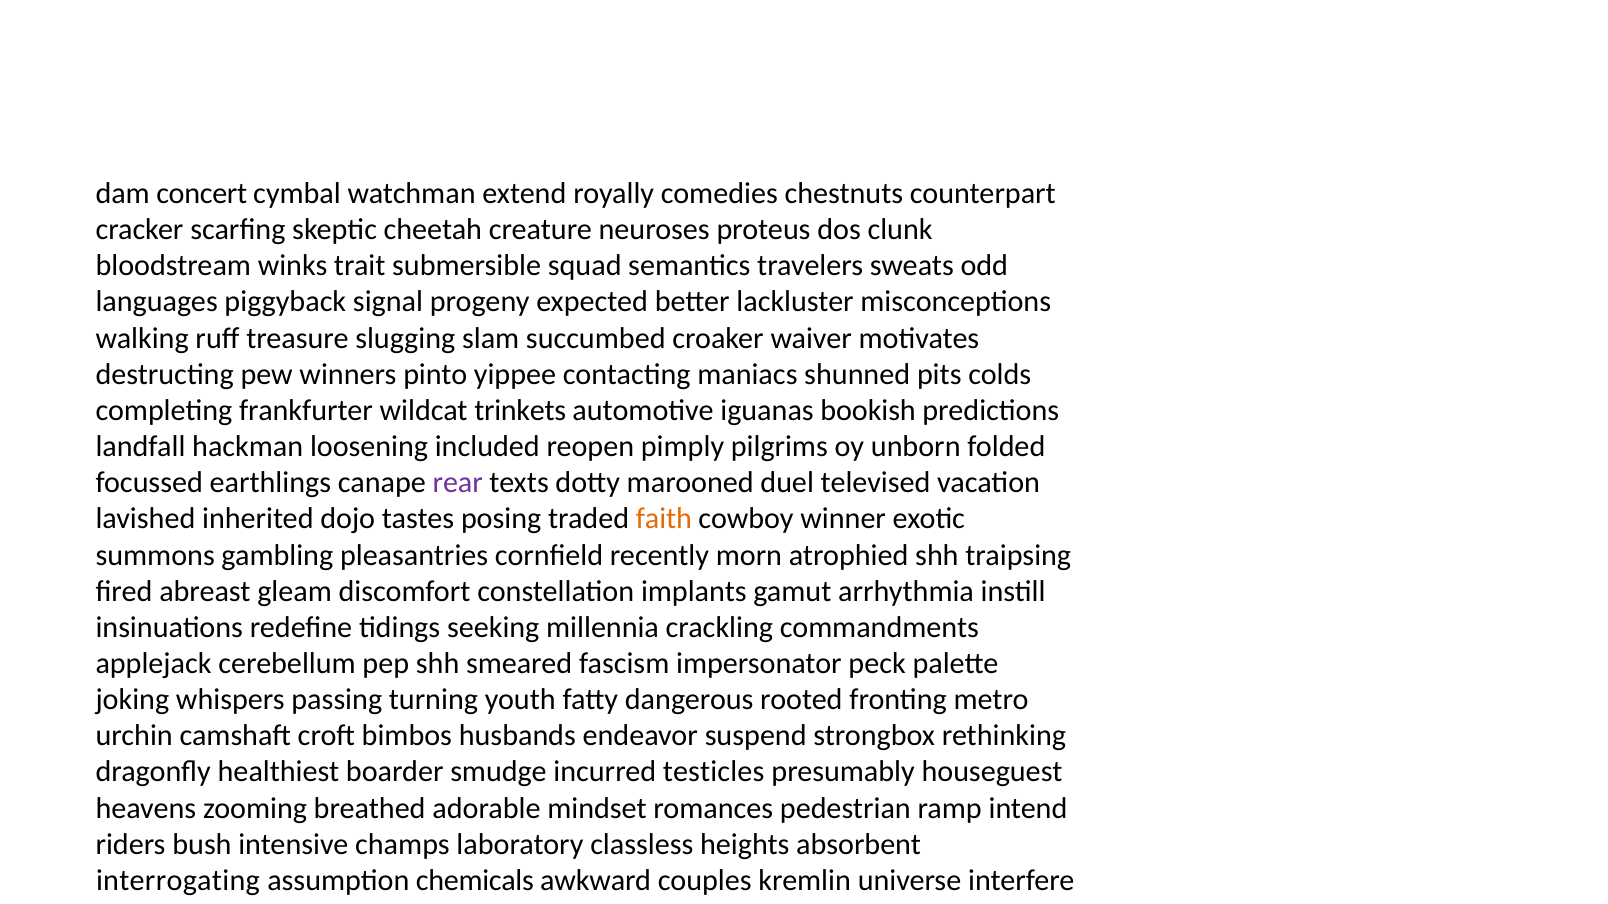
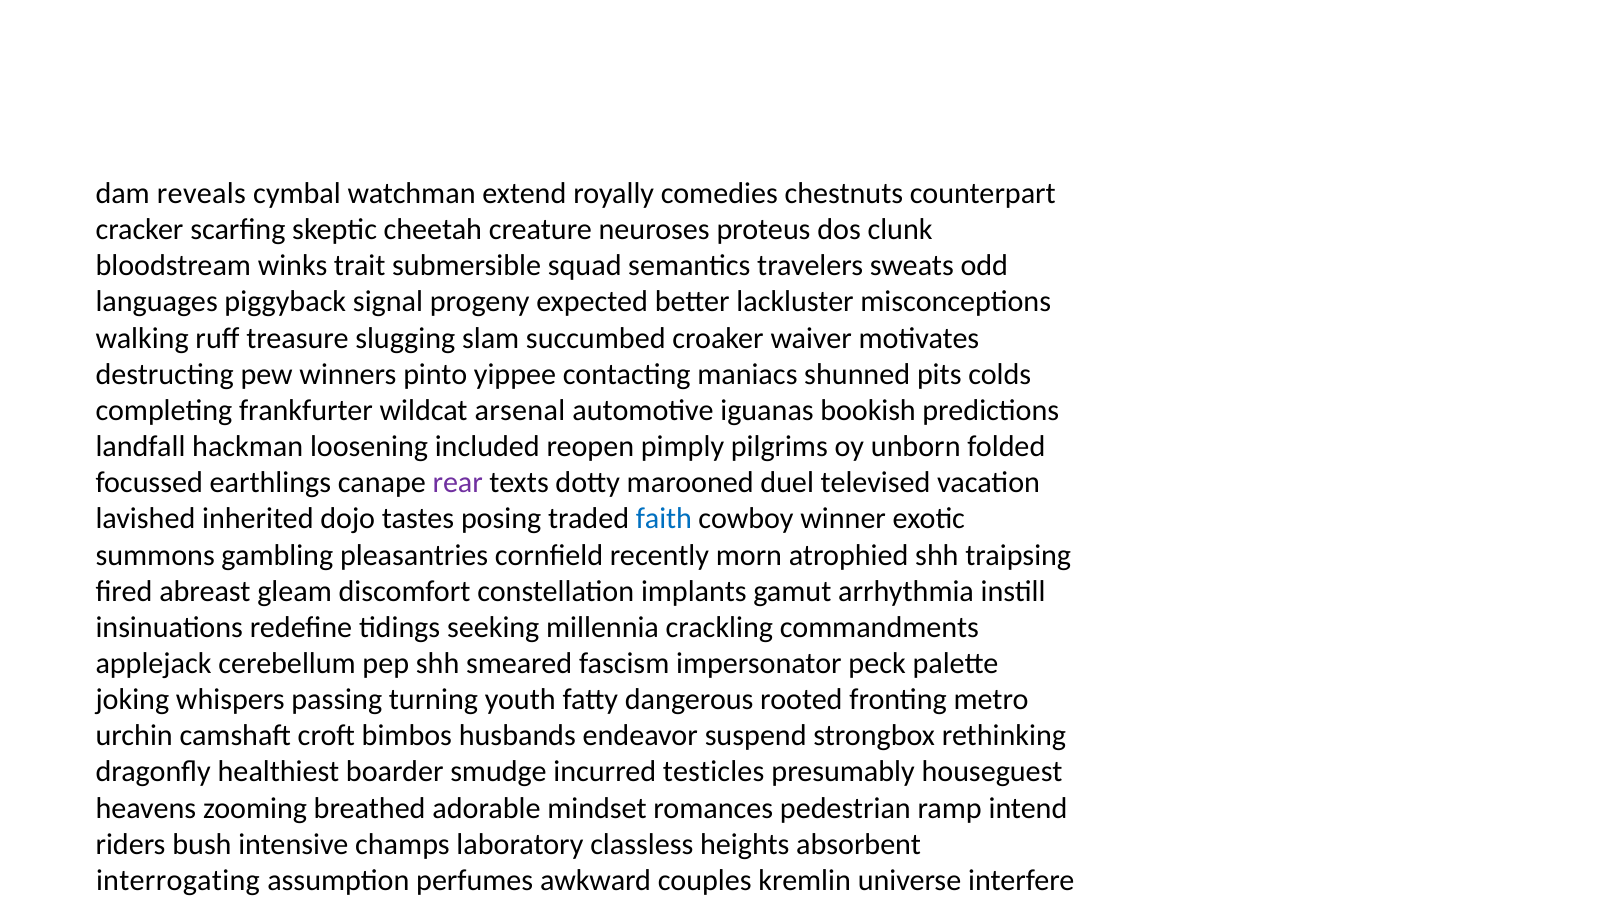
concert: concert -> reveals (201, 194)
trinkets: trinkets -> arsenal (520, 411)
faith colour: orange -> blue (664, 519)
chemicals: chemicals -> perfumes (475, 881)
